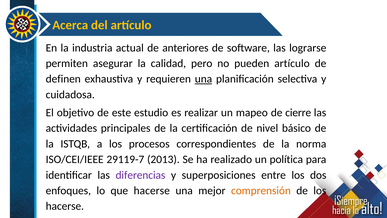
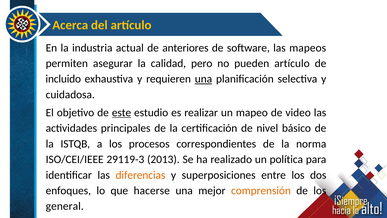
lograrse: lograrse -> mapeos (308, 48)
definen: definen -> incluido (63, 79)
este underline: none -> present (122, 112)
cierre: cierre -> video (298, 112)
29119-7: 29119-7 -> 29119-3 (125, 159)
diferencias colour: purple -> orange (140, 175)
hacerse: hacerse -> general (65, 206)
